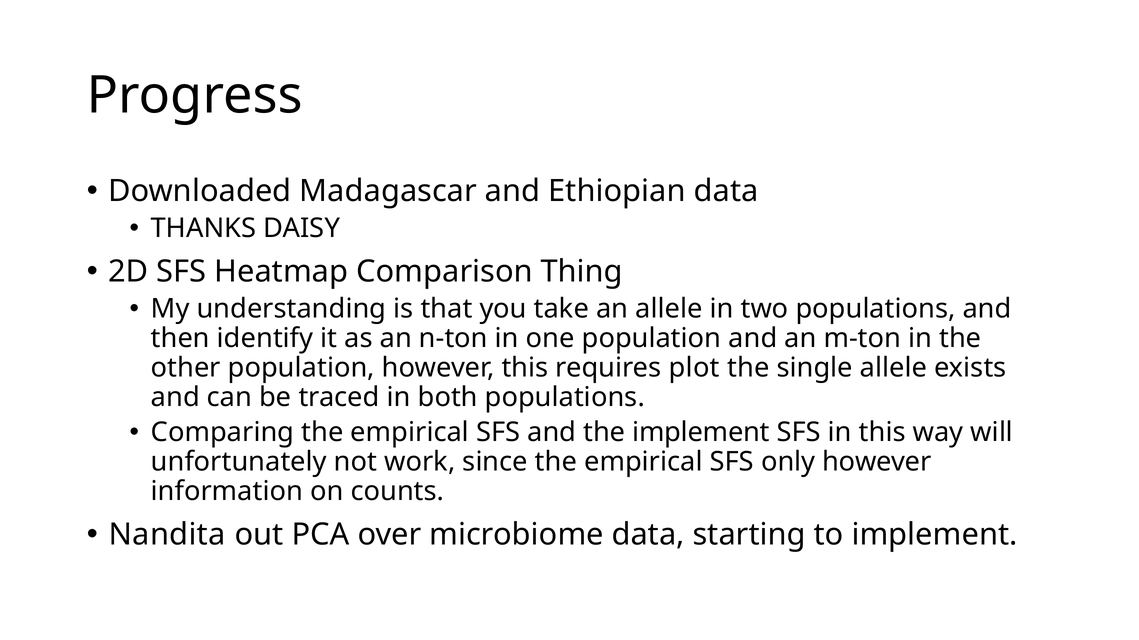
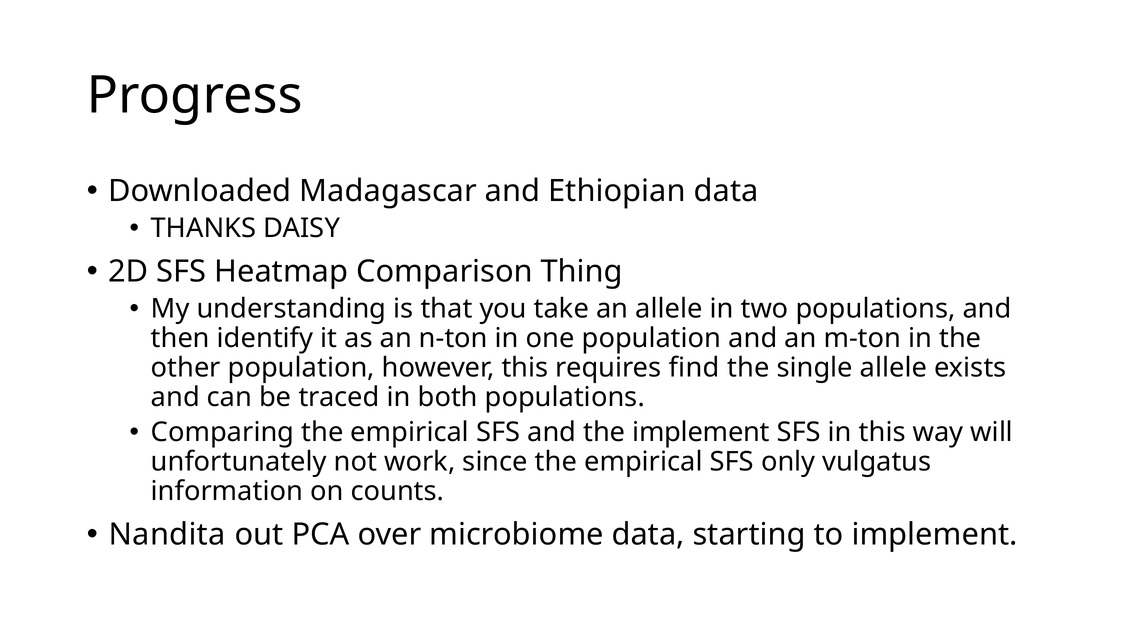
plot: plot -> find (694, 368)
only however: however -> vulgatus (877, 462)
